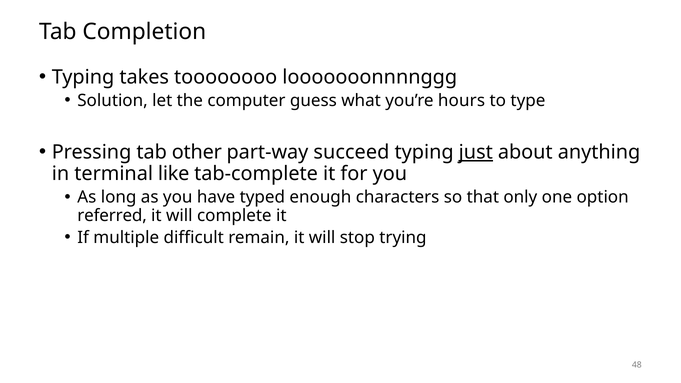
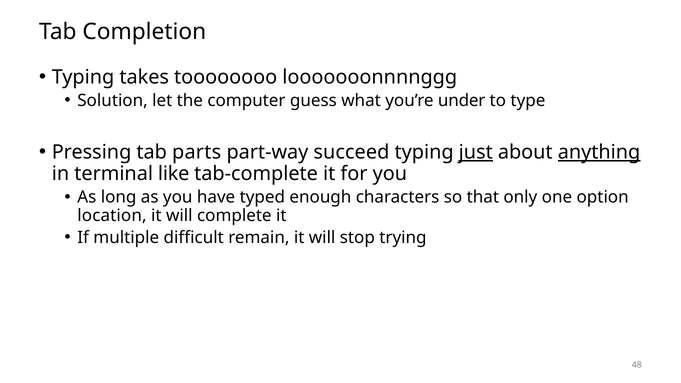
hours: hours -> under (462, 100)
other: other -> parts (197, 152)
anything underline: none -> present (599, 152)
referred: referred -> location (112, 216)
